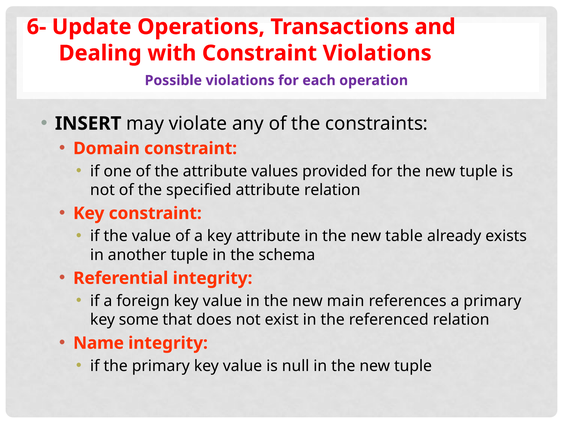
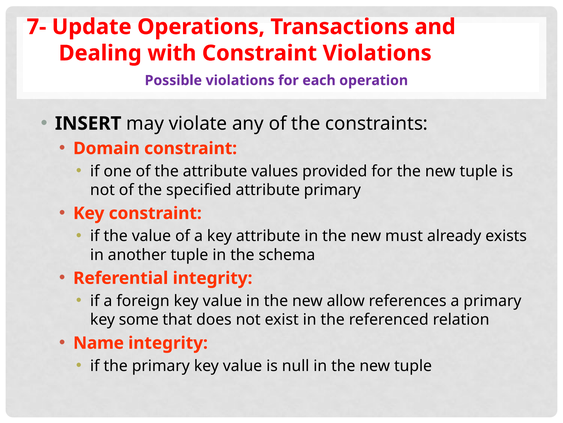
6-: 6- -> 7- (36, 27)
attribute relation: relation -> primary (332, 190)
table: table -> must (404, 236)
main: main -> allow (346, 300)
